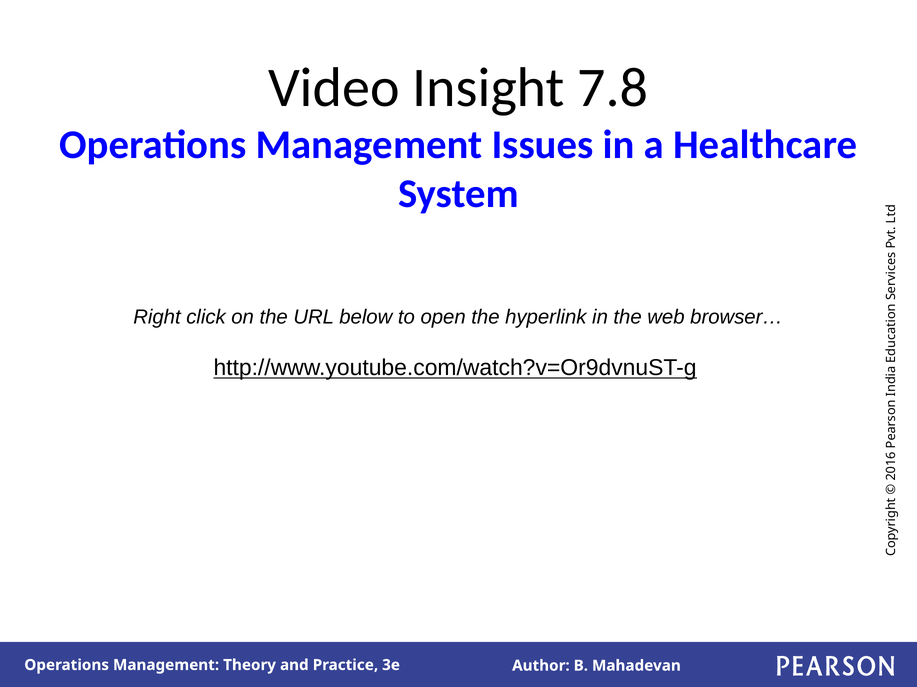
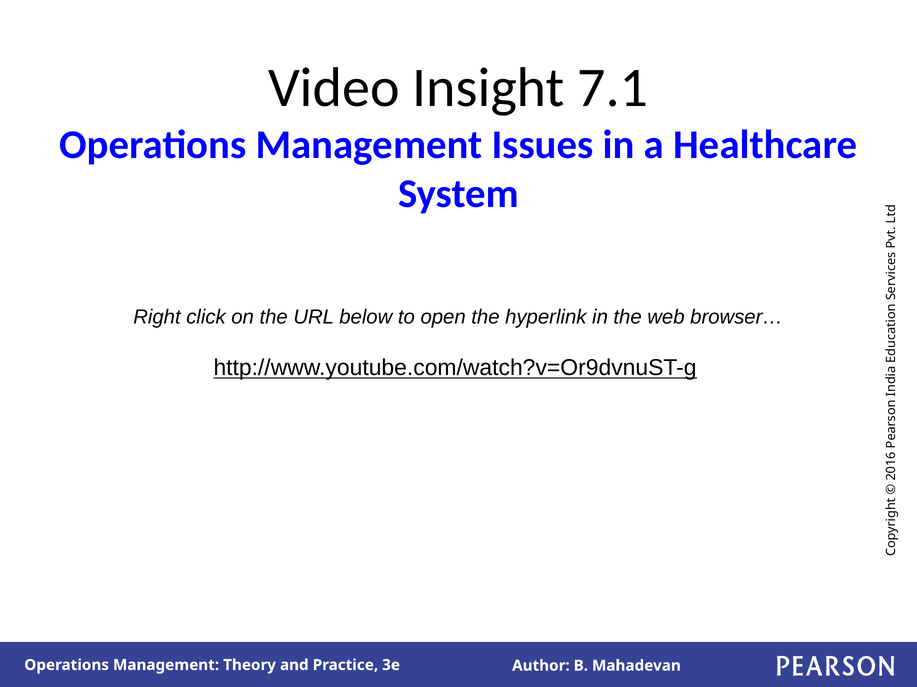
7.8: 7.8 -> 7.1 (613, 88)
